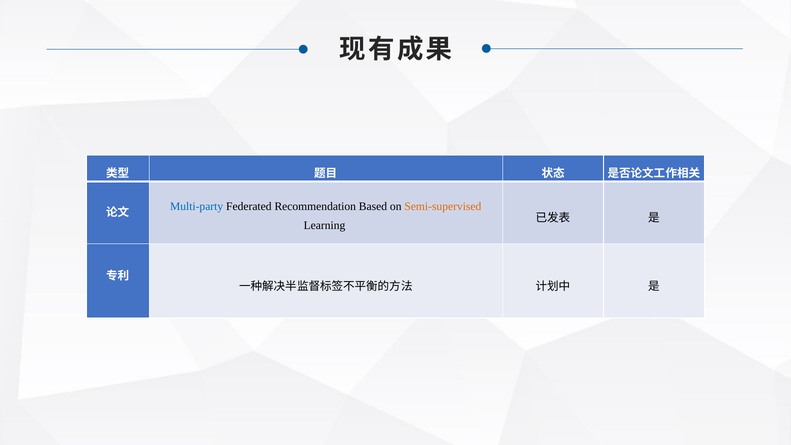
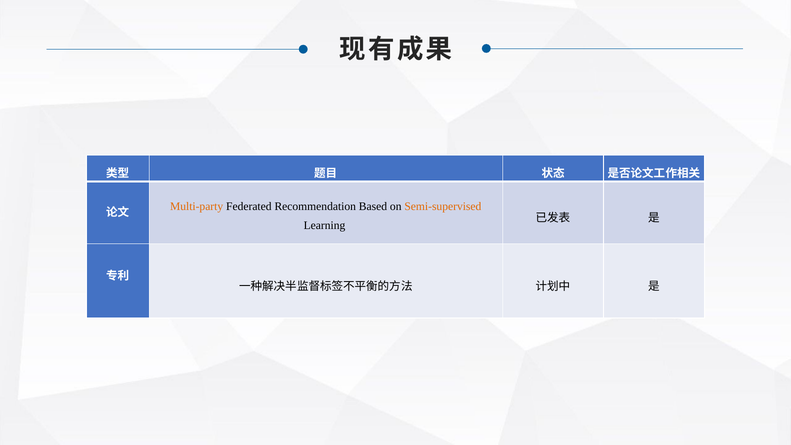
Multi-party colour: blue -> orange (197, 206)
